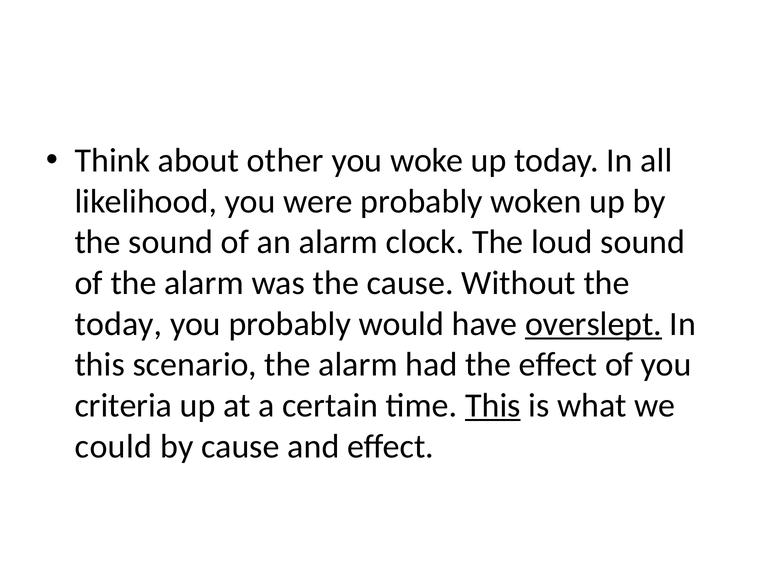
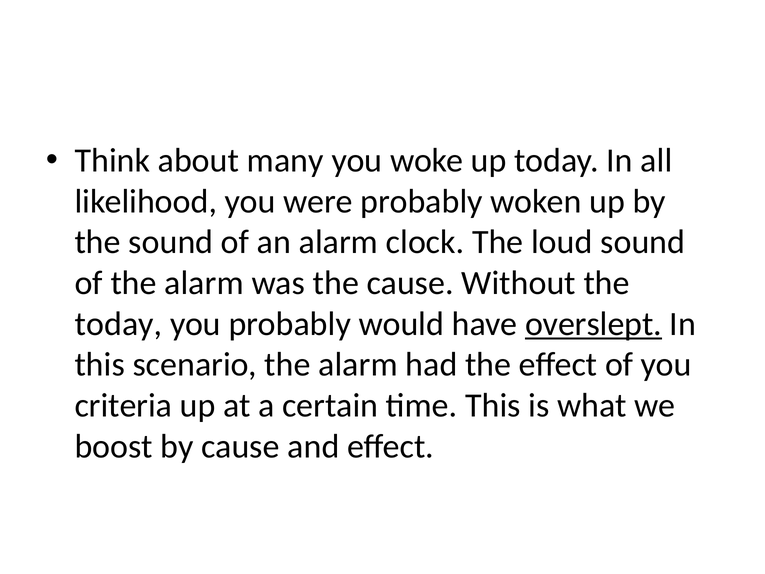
other: other -> many (285, 160)
This underline: present -> none (493, 405)
could: could -> boost (114, 446)
